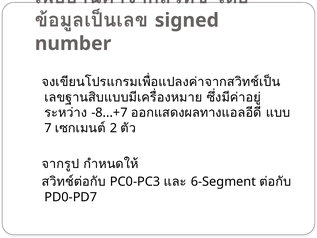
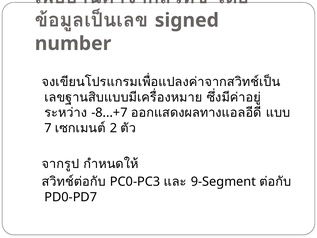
6-Segment: 6-Segment -> 9-Segment (223, 182)
